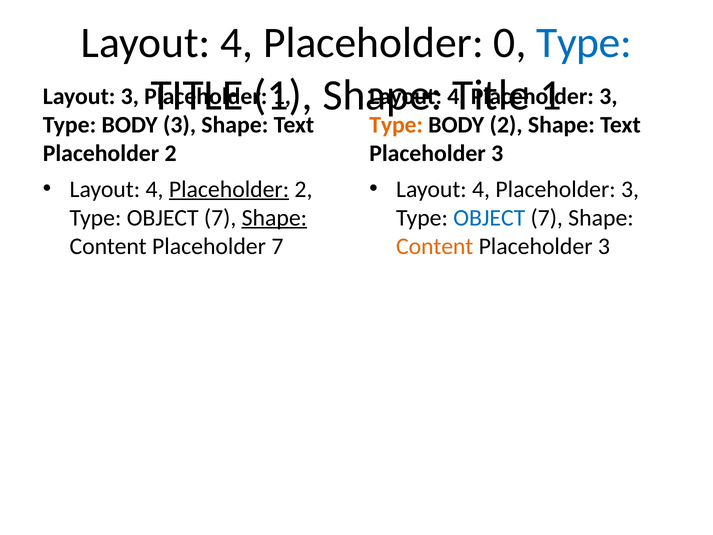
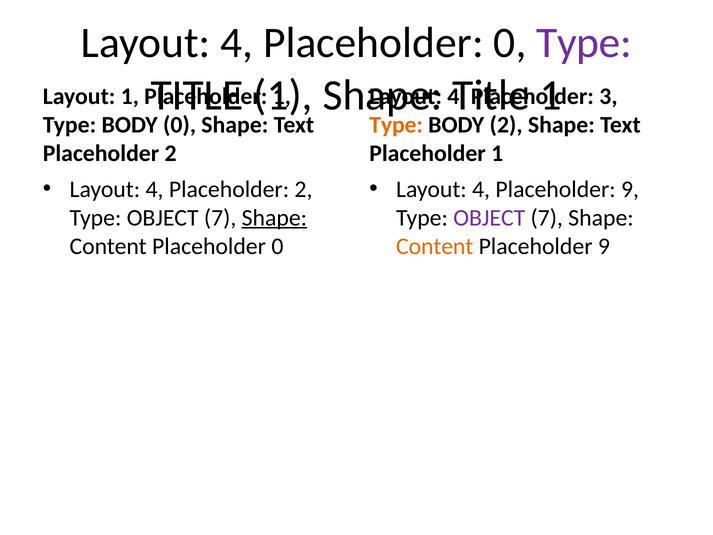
Type colour: blue -> purple (584, 43)
Layout 3: 3 -> 1 (130, 96)
BODY 3: 3 -> 0 (180, 125)
3: 3 -> 1 (497, 153)
Placeholder underline: present -> none (229, 189)
3: 3 -> 9 (630, 189)
OBJECT colour: blue -> purple (489, 218)
Content Placeholder 7: 7 -> 0 (277, 246)
3: 3 -> 9 (604, 246)
